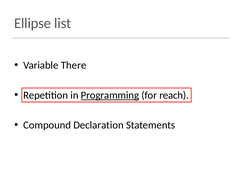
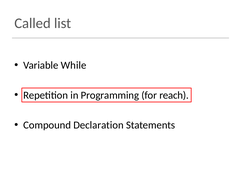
Ellipse: Ellipse -> Called (33, 23)
There: There -> While (74, 65)
Programming underline: present -> none (110, 95)
